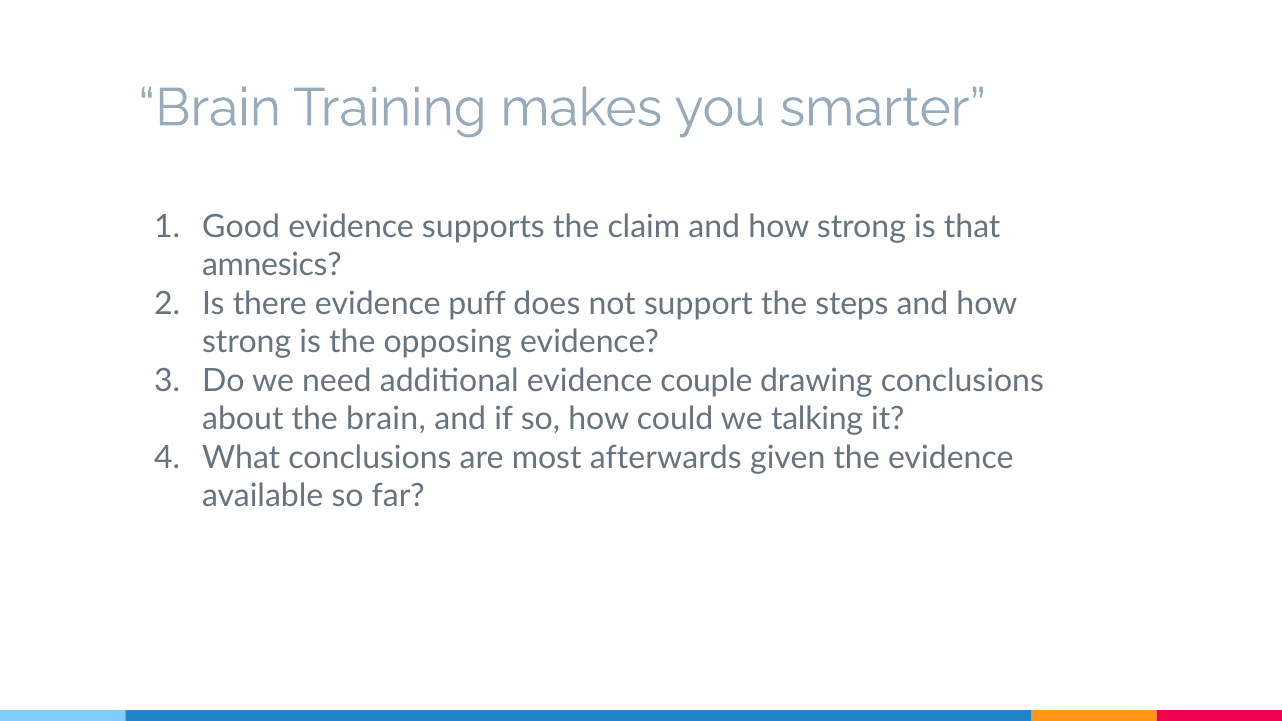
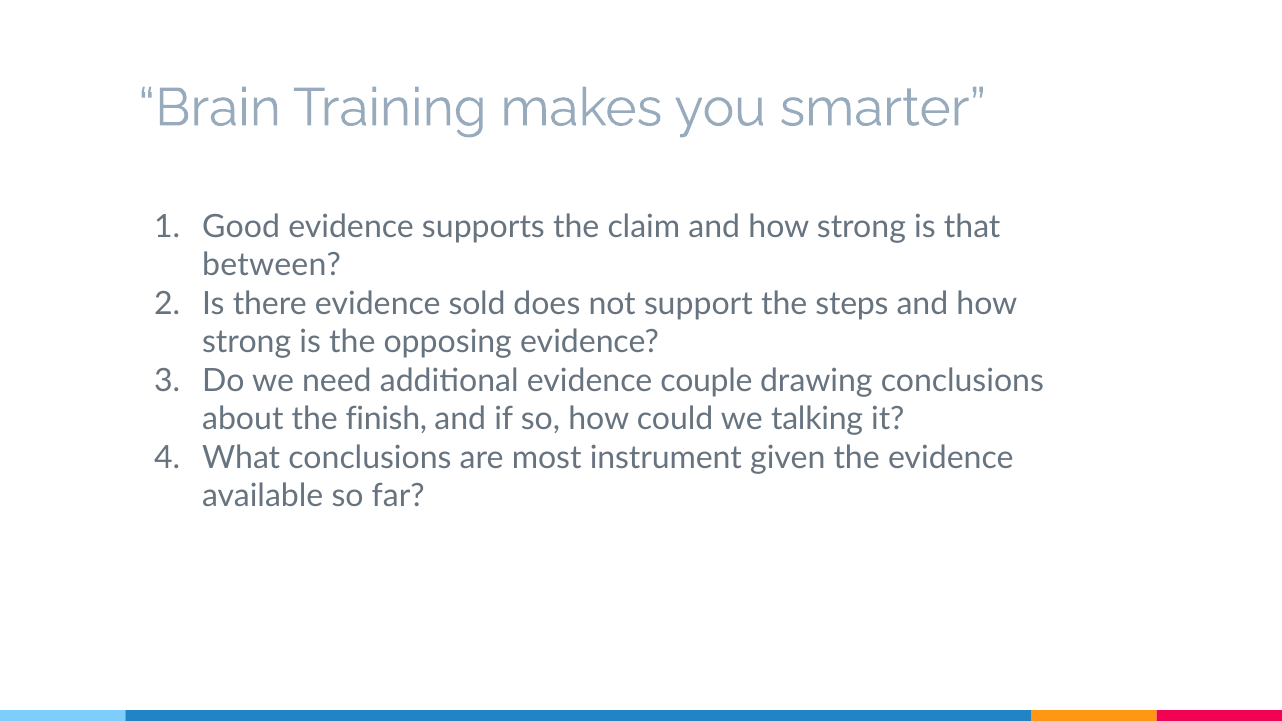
amnesics: amnesics -> between (272, 265)
puff: puff -> sold (477, 304)
the brain: brain -> finish (386, 419)
afterwards: afterwards -> instrument (666, 458)
